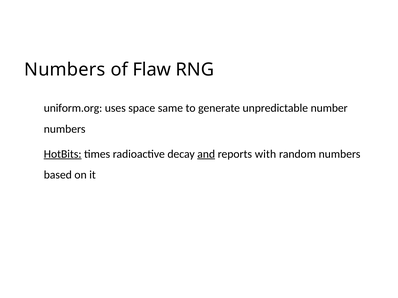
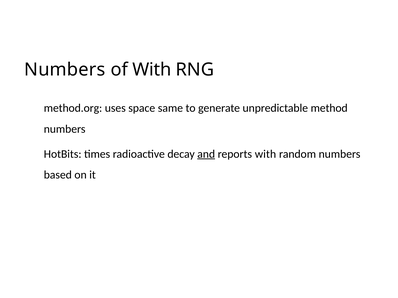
of Flaw: Flaw -> With (152, 70)
uniform.org: uniform.org -> method.org (73, 108)
number: number -> method (329, 108)
HotBits underline: present -> none (63, 154)
